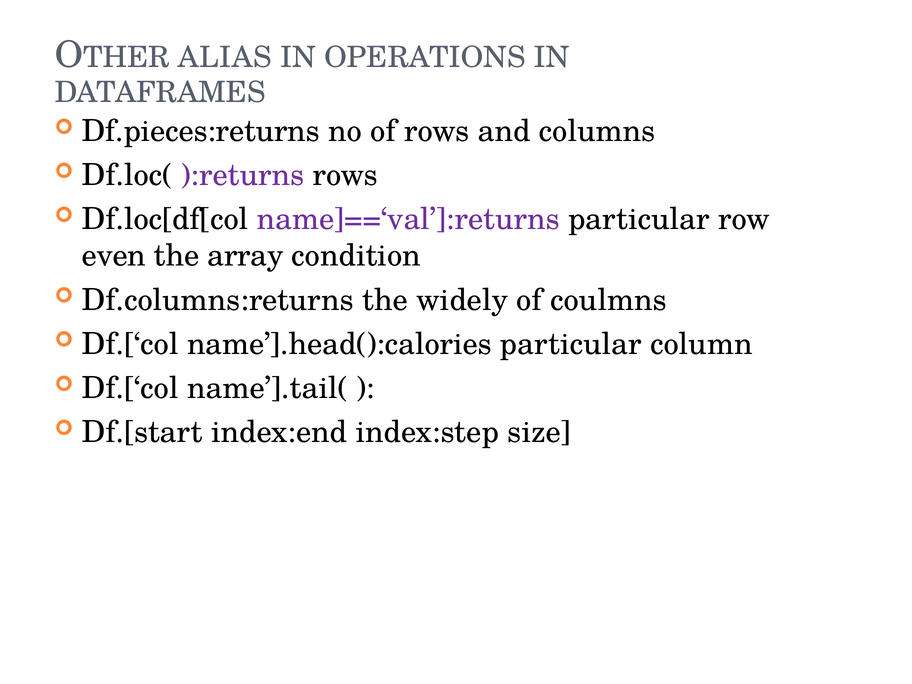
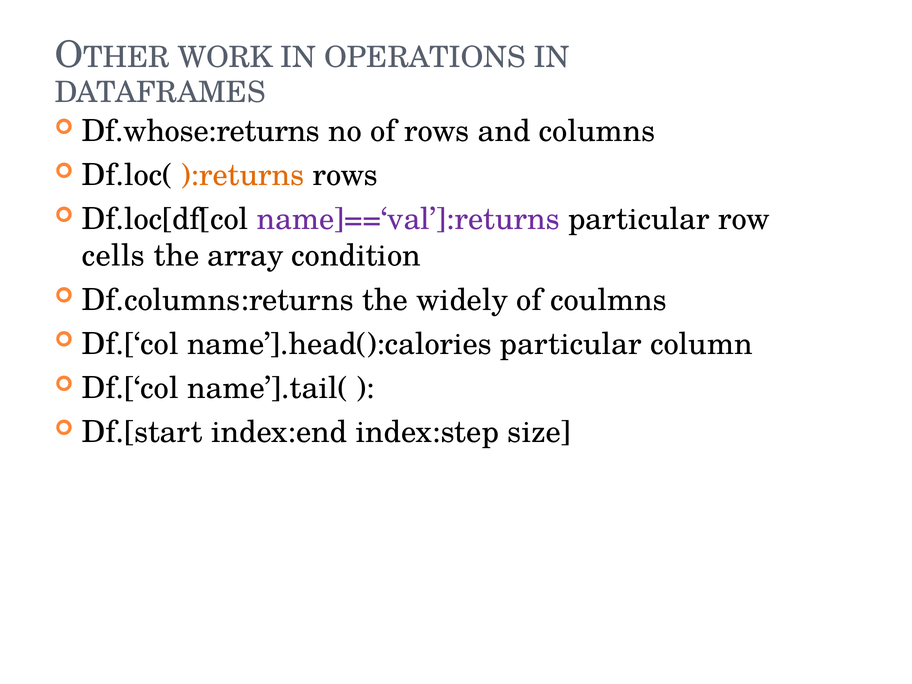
ALIAS: ALIAS -> WORK (225, 57)
Df.pieces:returns: Df.pieces:returns -> Df.whose:returns (201, 131)
):returns colour: purple -> orange (243, 175)
even: even -> cells (114, 256)
